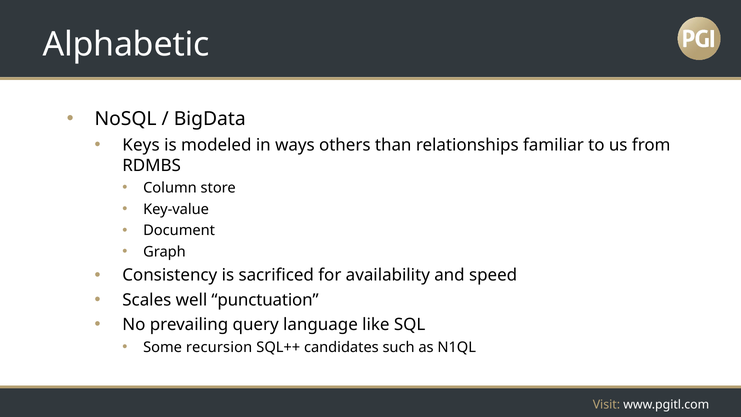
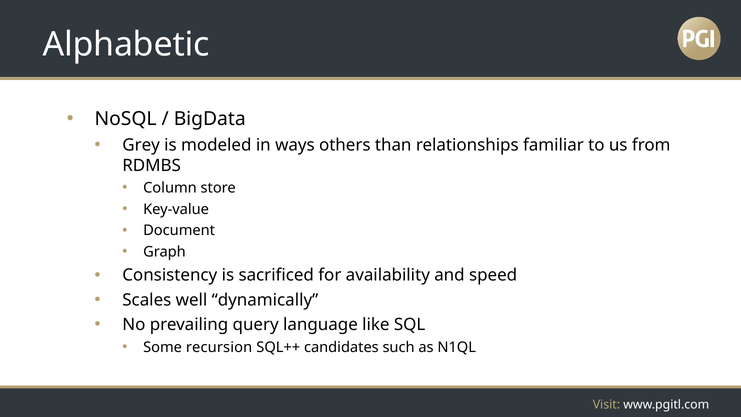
Keys: Keys -> Grey (141, 145)
punctuation: punctuation -> dynamically (265, 300)
